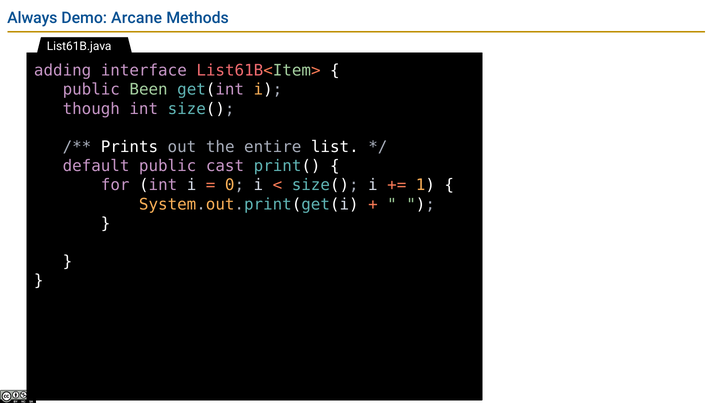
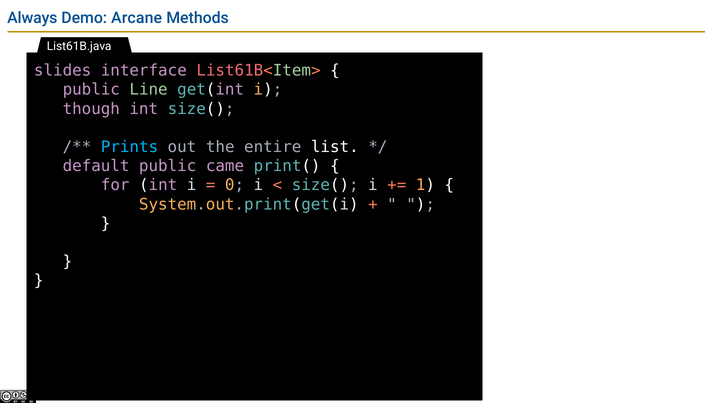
adding: adding -> slides (63, 71)
Been: Been -> Line (149, 90)
Prints colour: white -> light blue (129, 147)
cast: cast -> came (225, 166)
